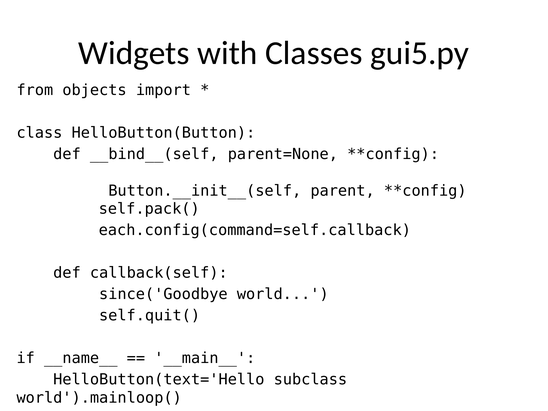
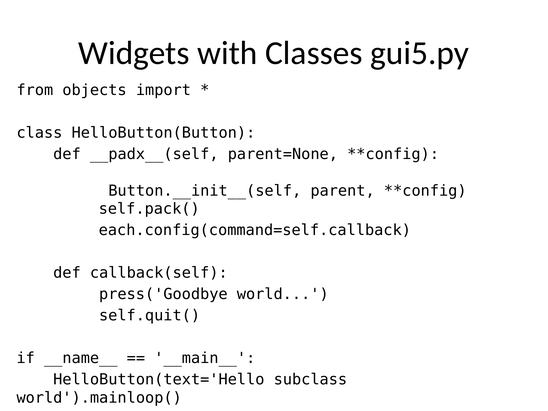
__bind__(self: __bind__(self -> __padx__(self (154, 154)
since('Goodbye: since('Goodbye -> press('Goodbye (163, 294)
